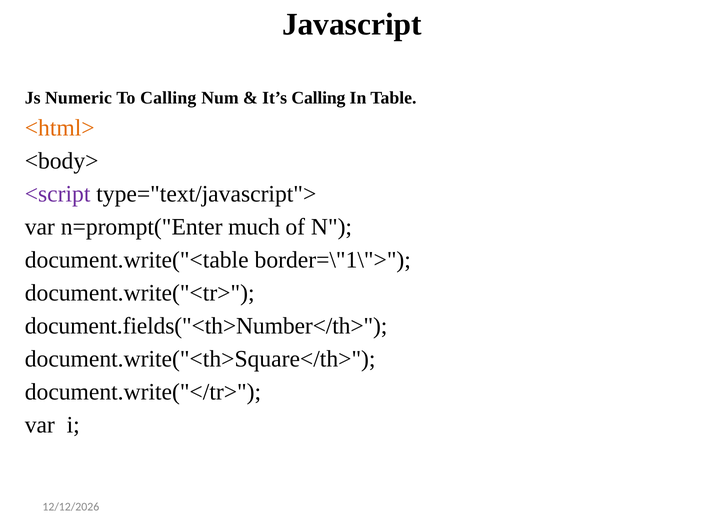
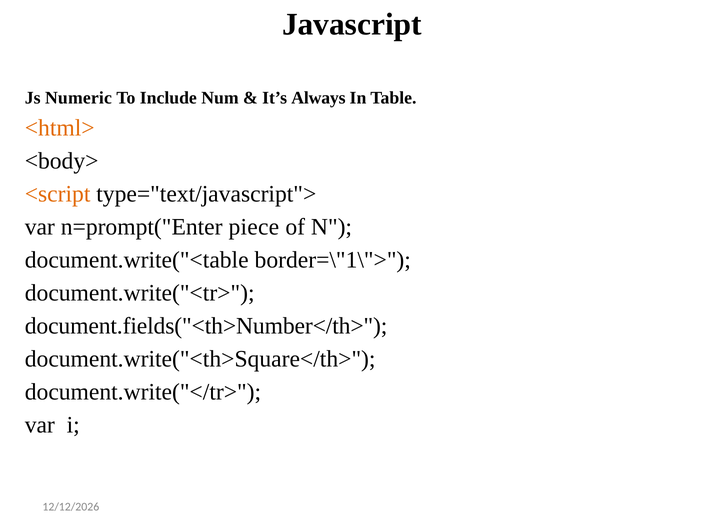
To Calling: Calling -> Include (168, 98)
It’s Calling: Calling -> Always (318, 98)
<script colour: purple -> orange (58, 194)
much: much -> piece (254, 227)
